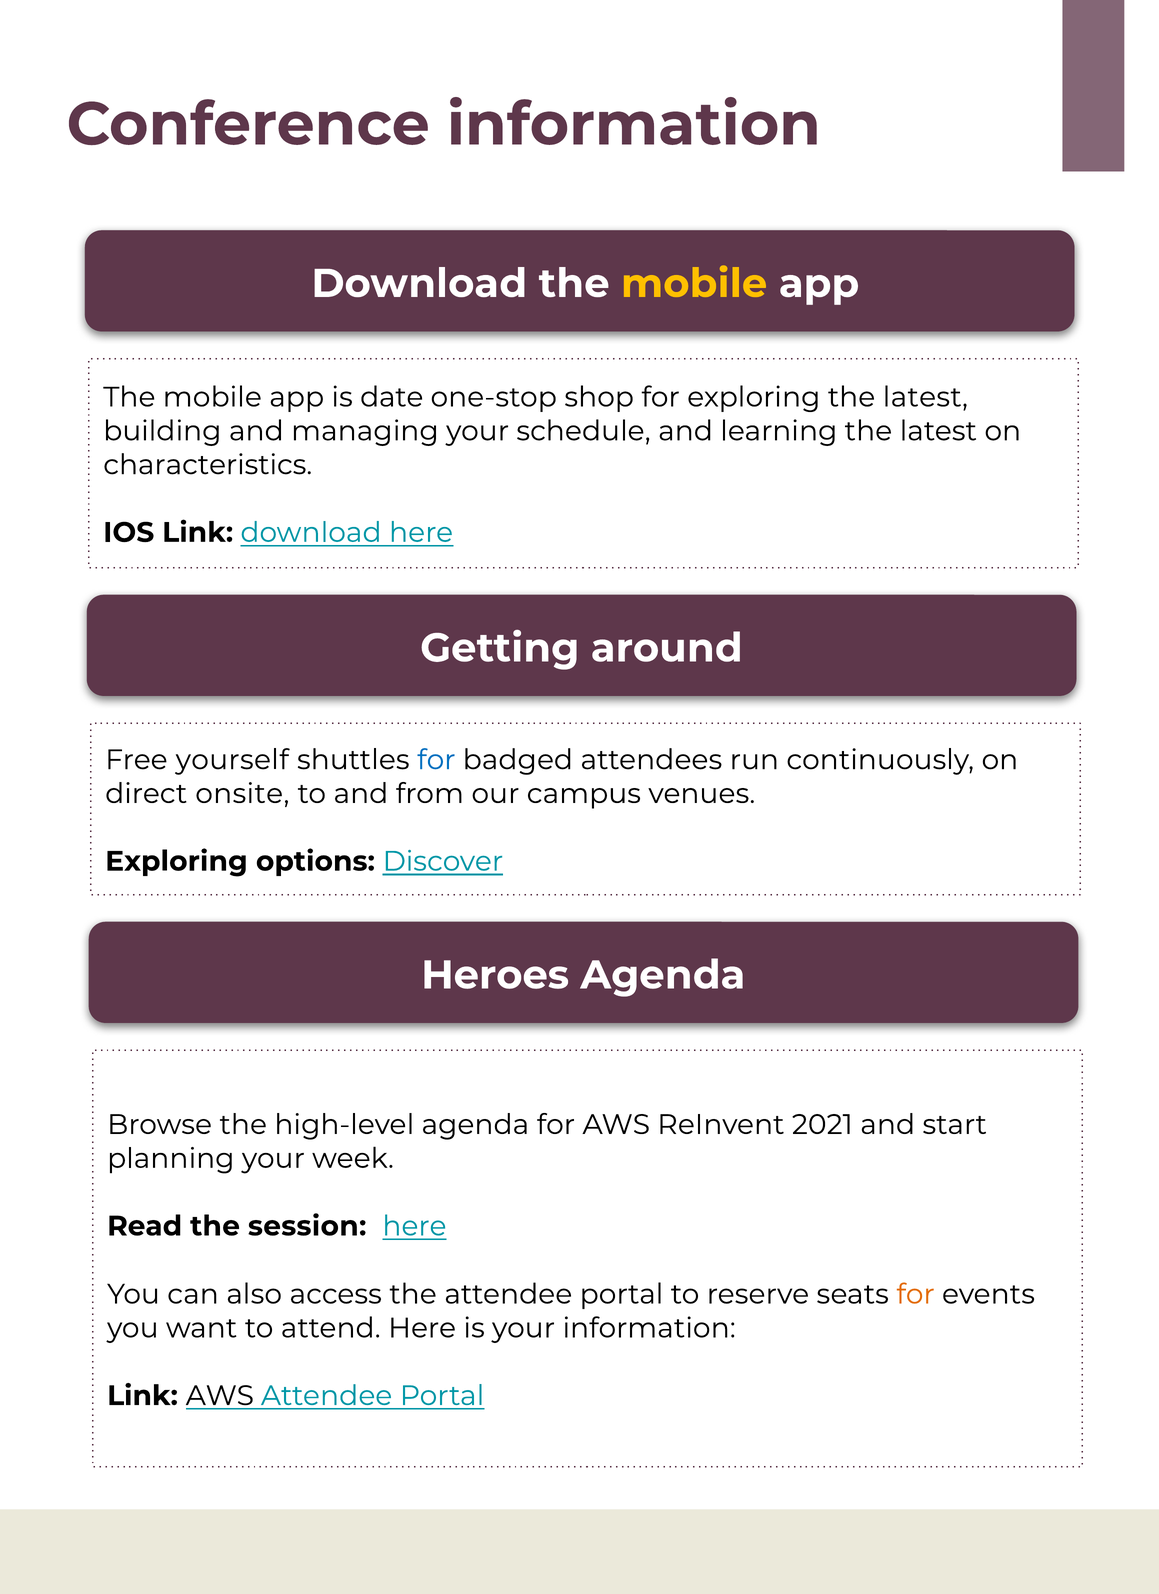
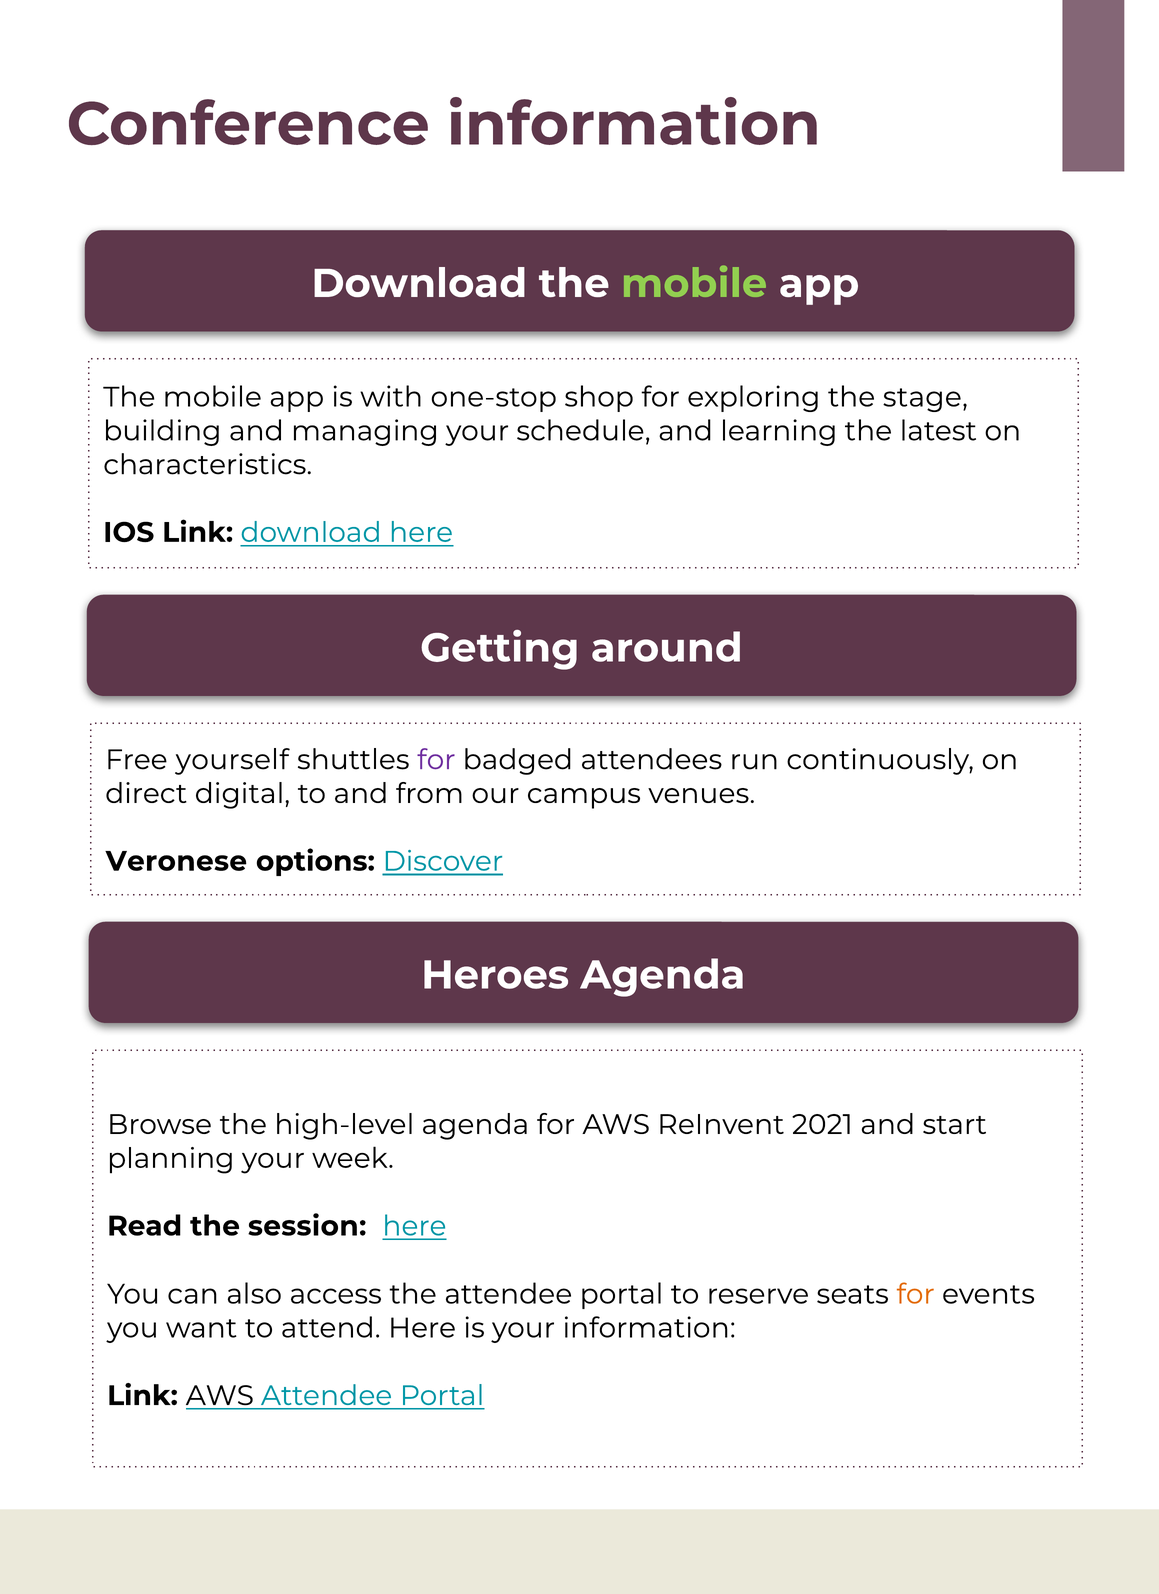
mobile colour: yellow -> light green (694, 284)
date: date -> with (392, 397)
exploring the latest: latest -> stage (925, 397)
for colour: blue -> purple (436, 760)
onsite: onsite -> digital (242, 794)
Exploring: Exploring -> Veronese (176, 861)
